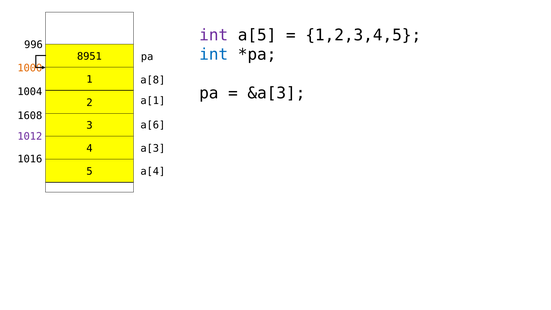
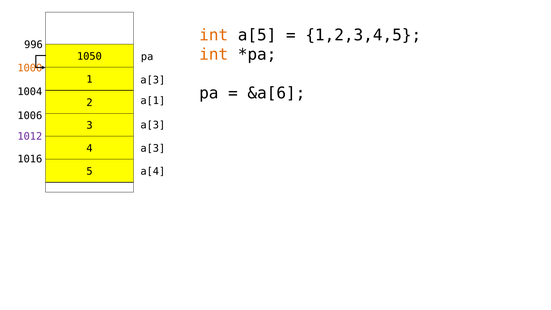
int colour: purple -> orange (214, 35)
int colour: blue -> orange (214, 54)
8951: 8951 -> 1050 (89, 56)
1 a[8: a[8 -> a[3 (153, 80)
&a[3: &a[3 -> &a[6 (276, 93)
1608: 1608 -> 1006 (30, 116)
3 a[6: a[6 -> a[3 (153, 125)
